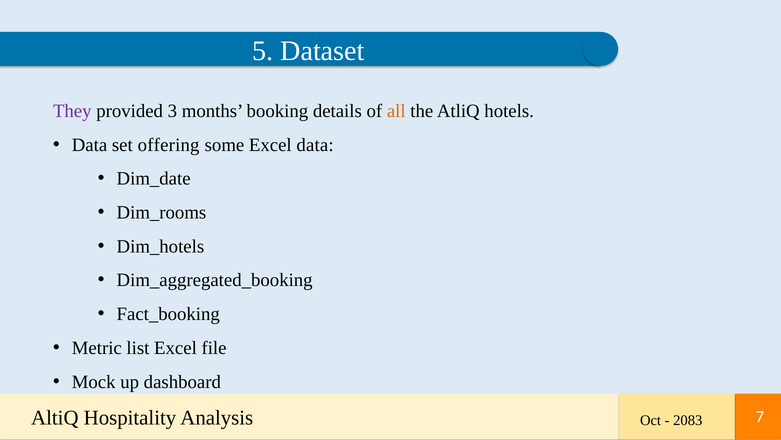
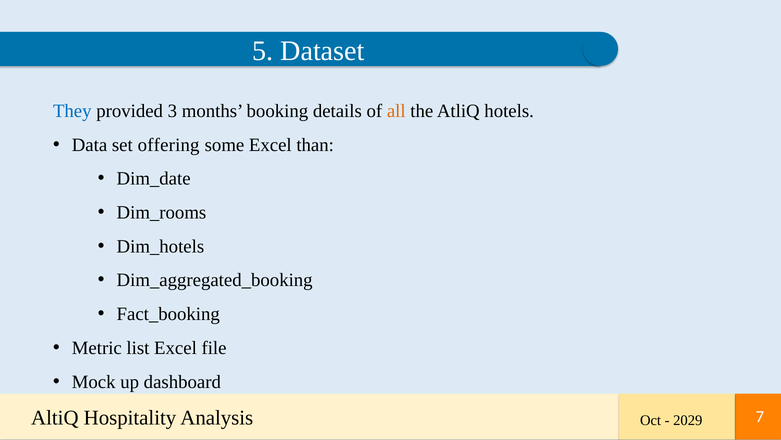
They colour: purple -> blue (72, 111)
Excel data: data -> than (315, 145)
2083: 2083 -> 2029 (688, 420)
